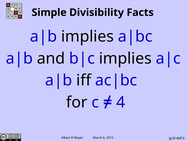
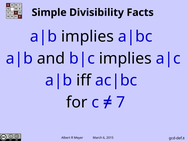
4: 4 -> 7 (121, 102)
